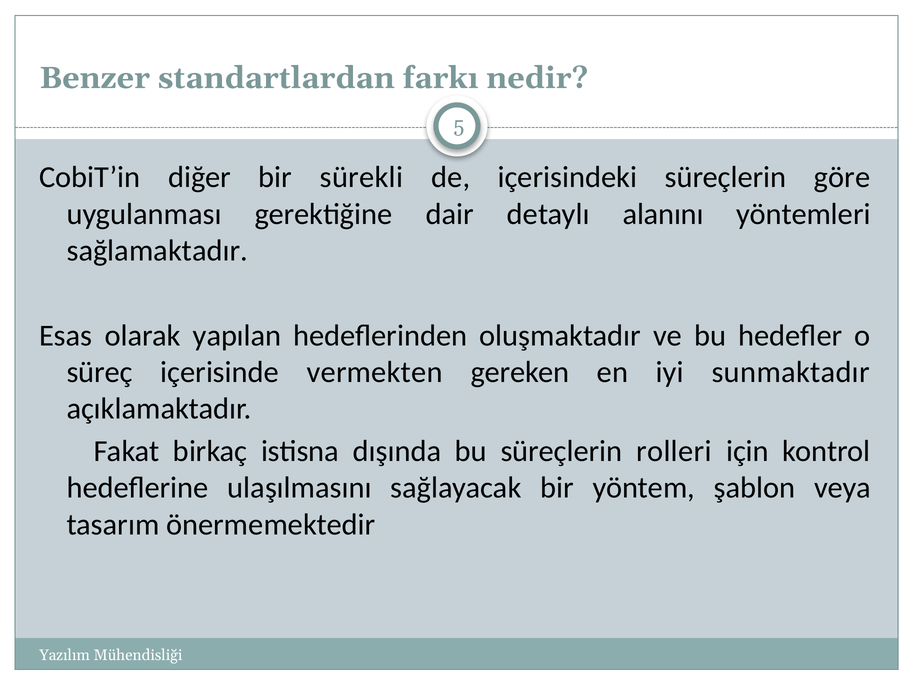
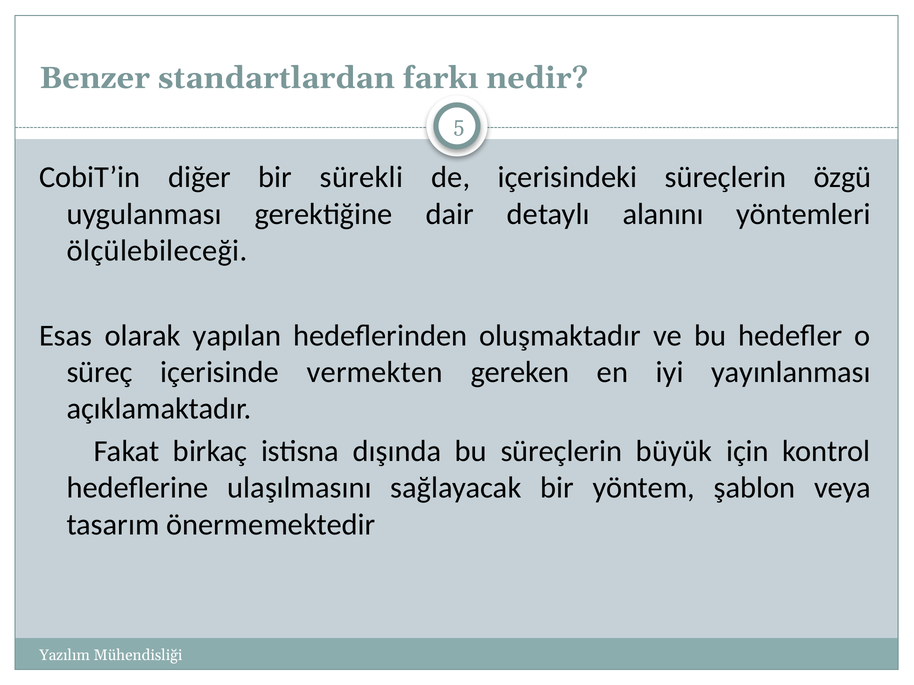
göre: göre -> özgü (842, 178)
sağlamaktadır: sağlamaktadır -> ölçülebileceği (157, 251)
sunmaktadır: sunmaktadır -> yayınlanması (791, 373)
rolleri: rolleri -> büyük (674, 452)
